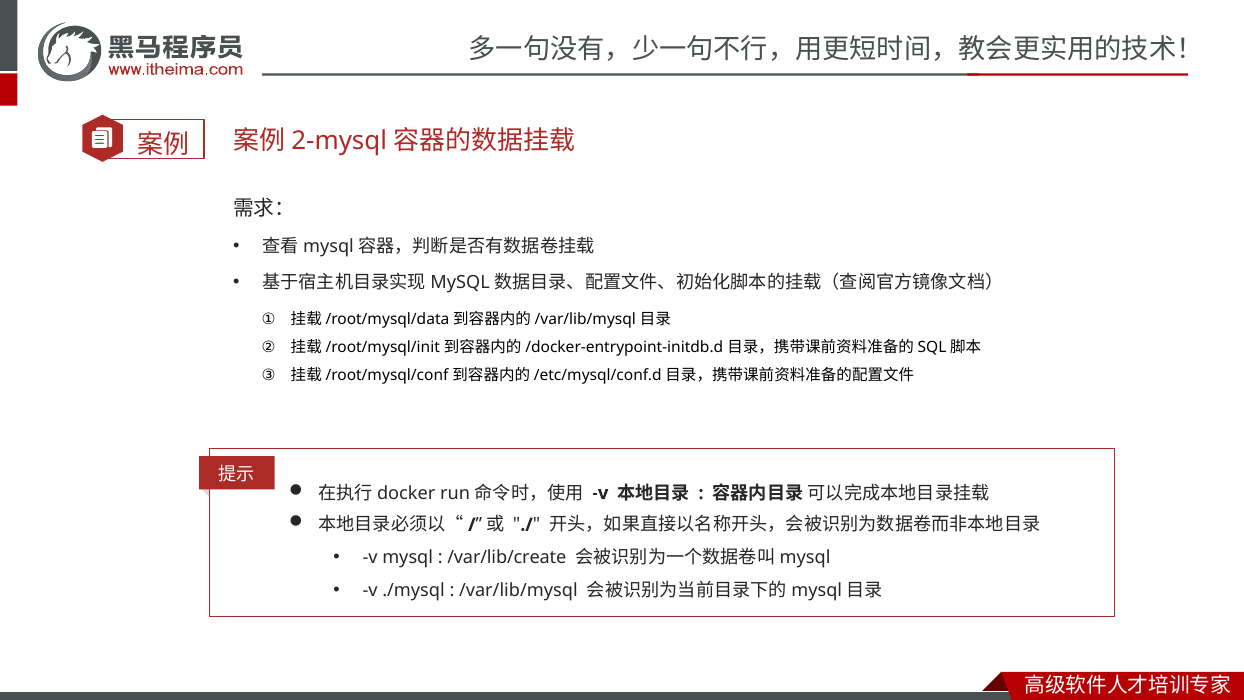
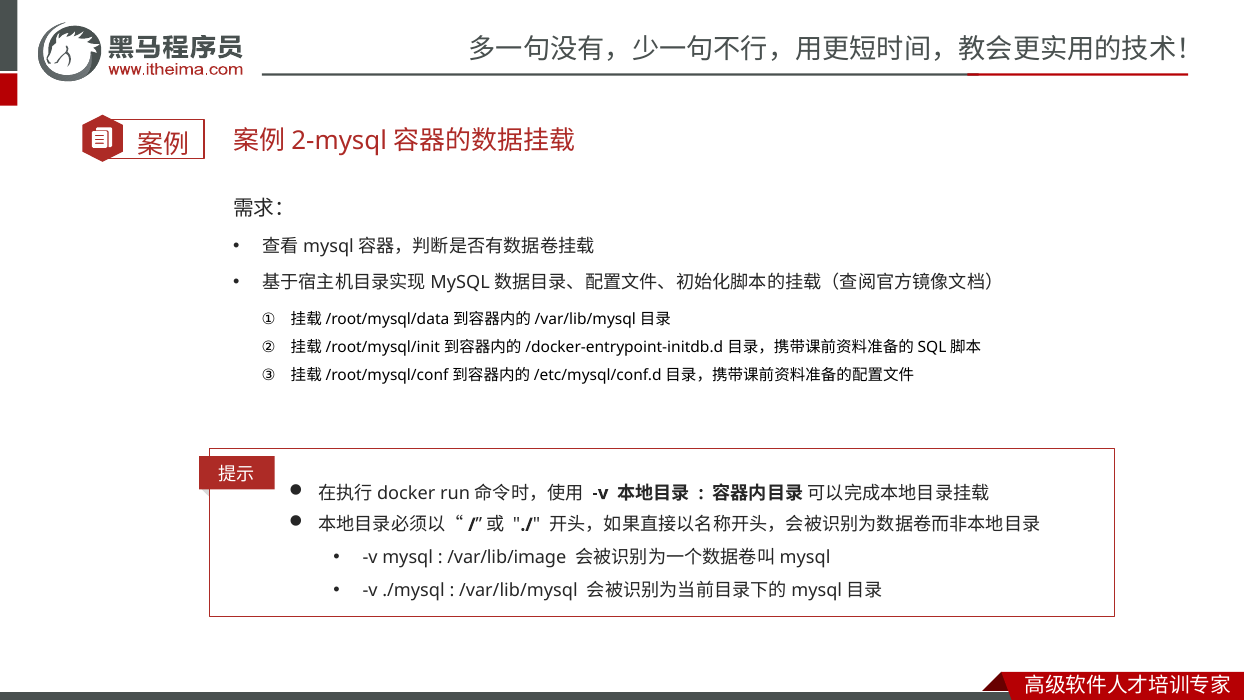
/var/lib/create: /var/lib/create -> /var/lib/image (507, 557)
